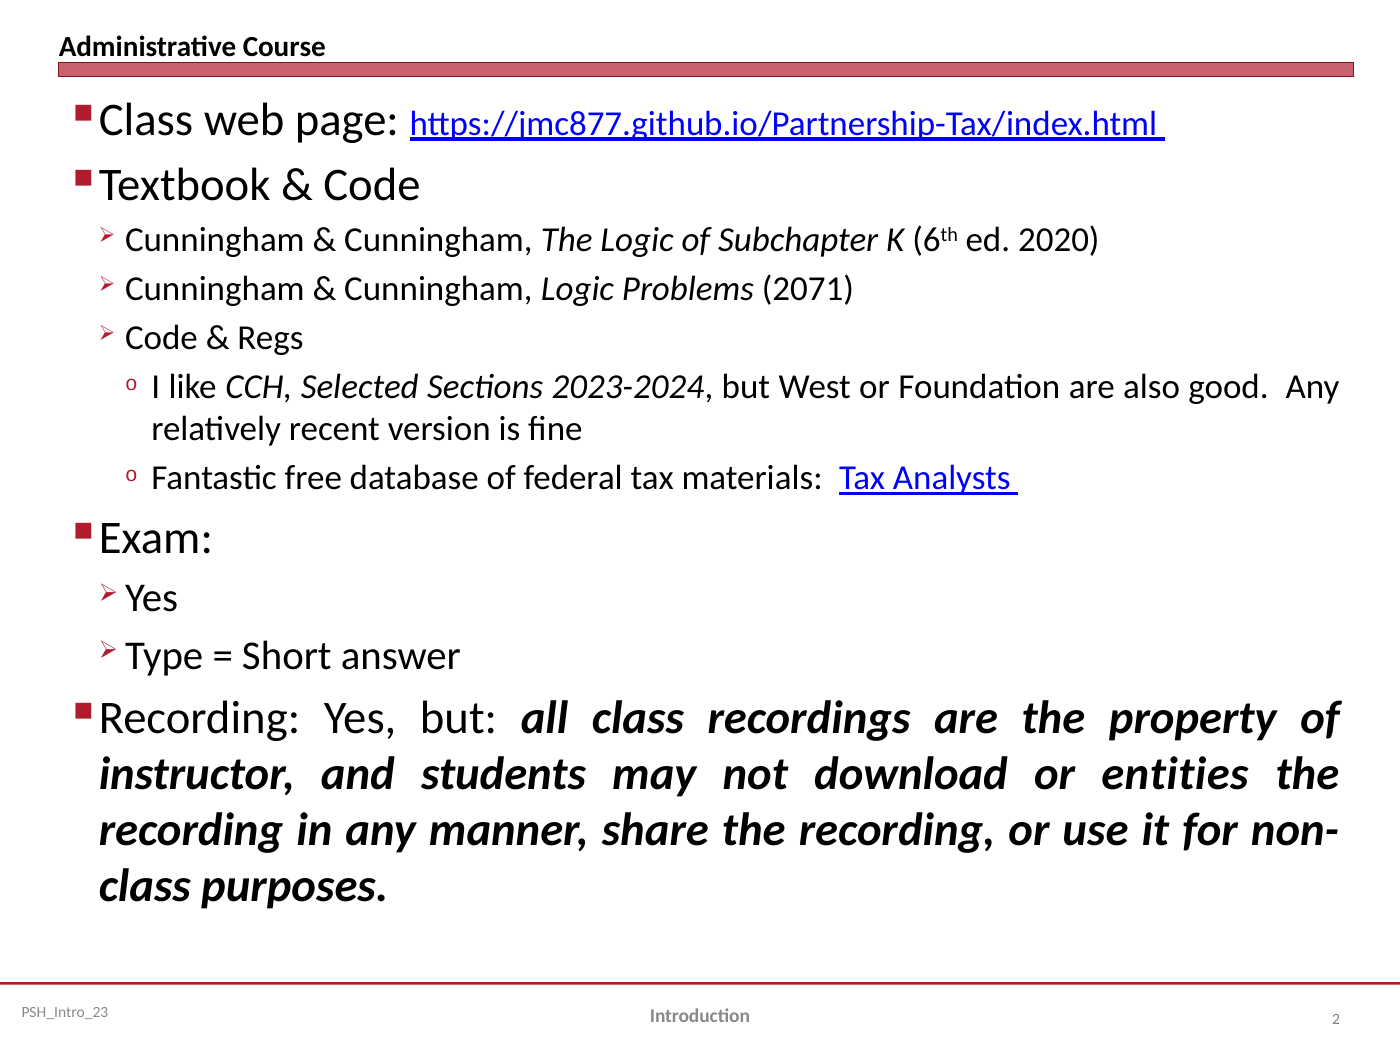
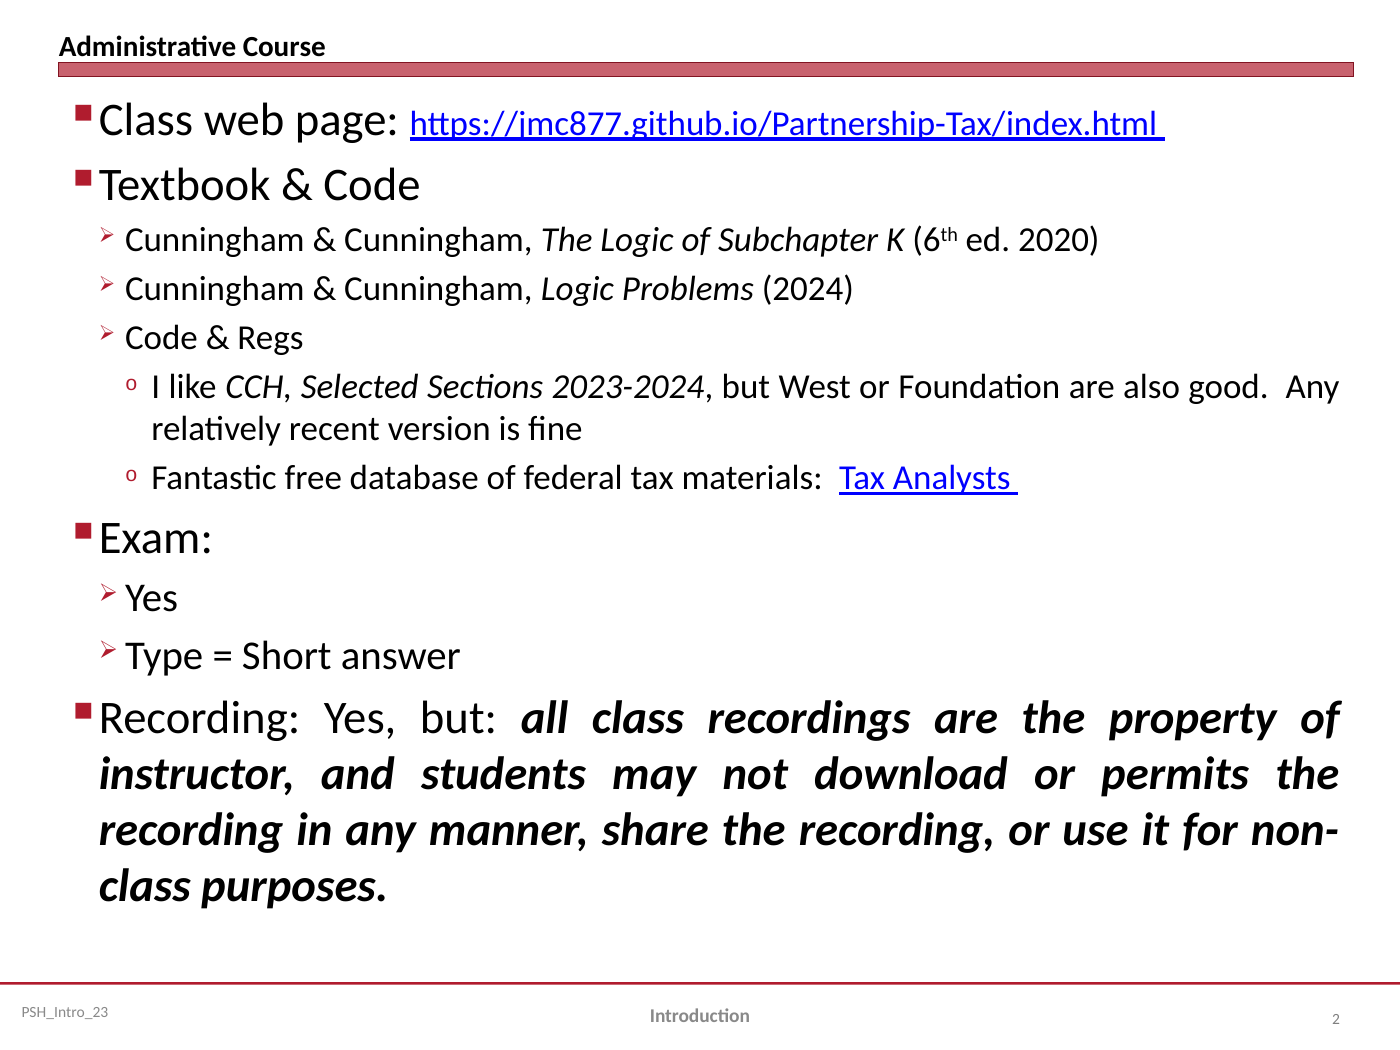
2071: 2071 -> 2024 (808, 289)
entities: entities -> permits (1175, 774)
